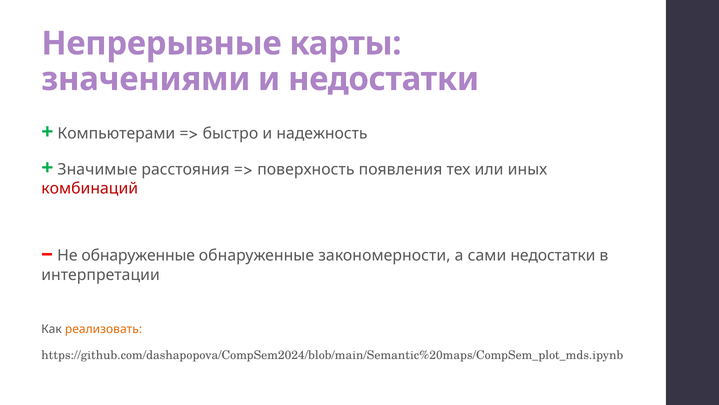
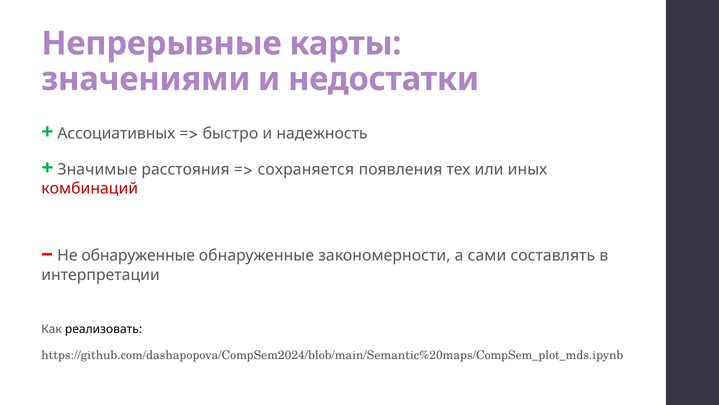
Компьютерами: Компьютерами -> Ассоциативных (116, 133)
поверхность: поверхность -> сохраняется (306, 169)
сами недостатки: недостатки -> составлять (553, 255)
реализовать colour: orange -> black (104, 329)
